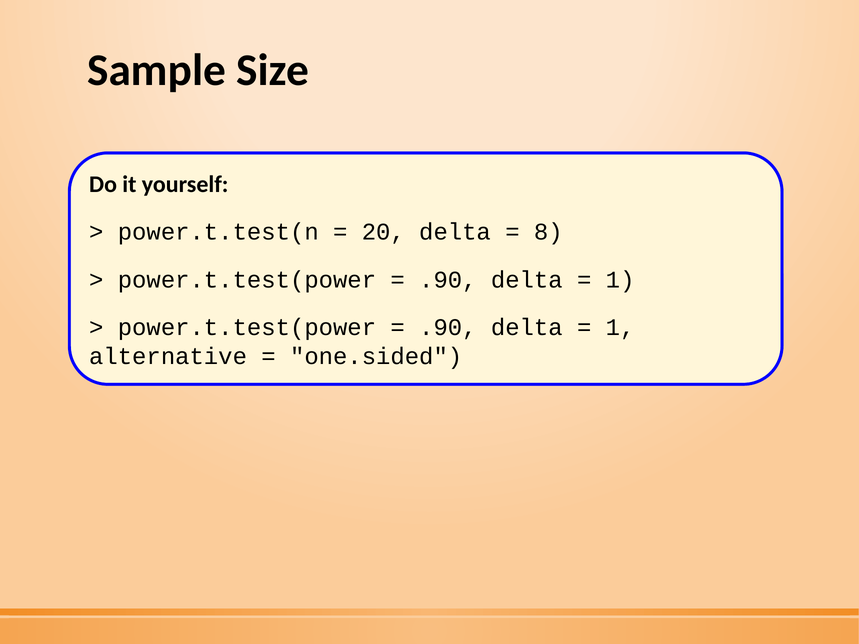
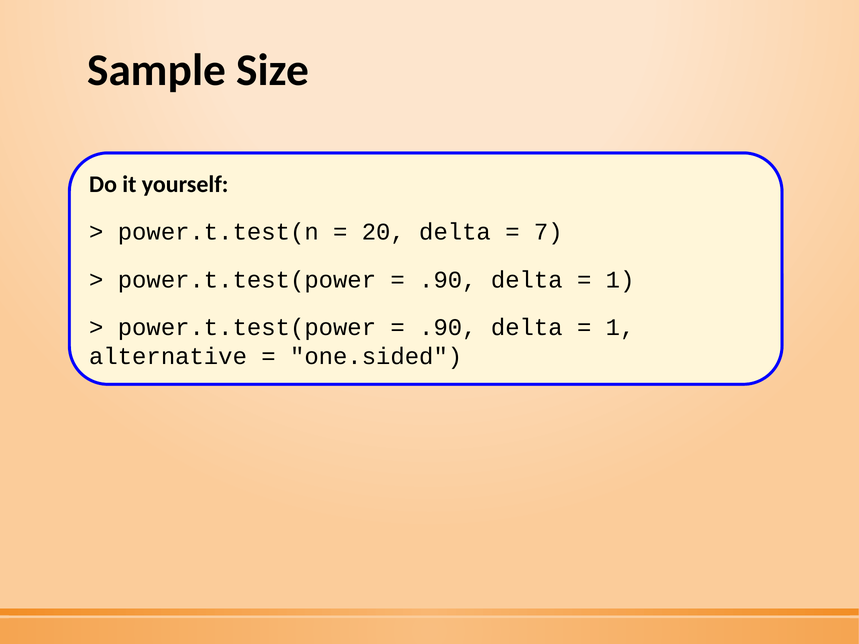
8: 8 -> 7 (548, 232)
